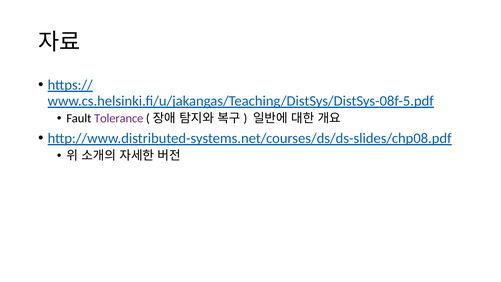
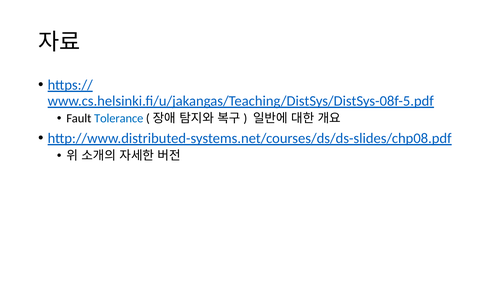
Tolerance colour: purple -> blue (119, 118)
